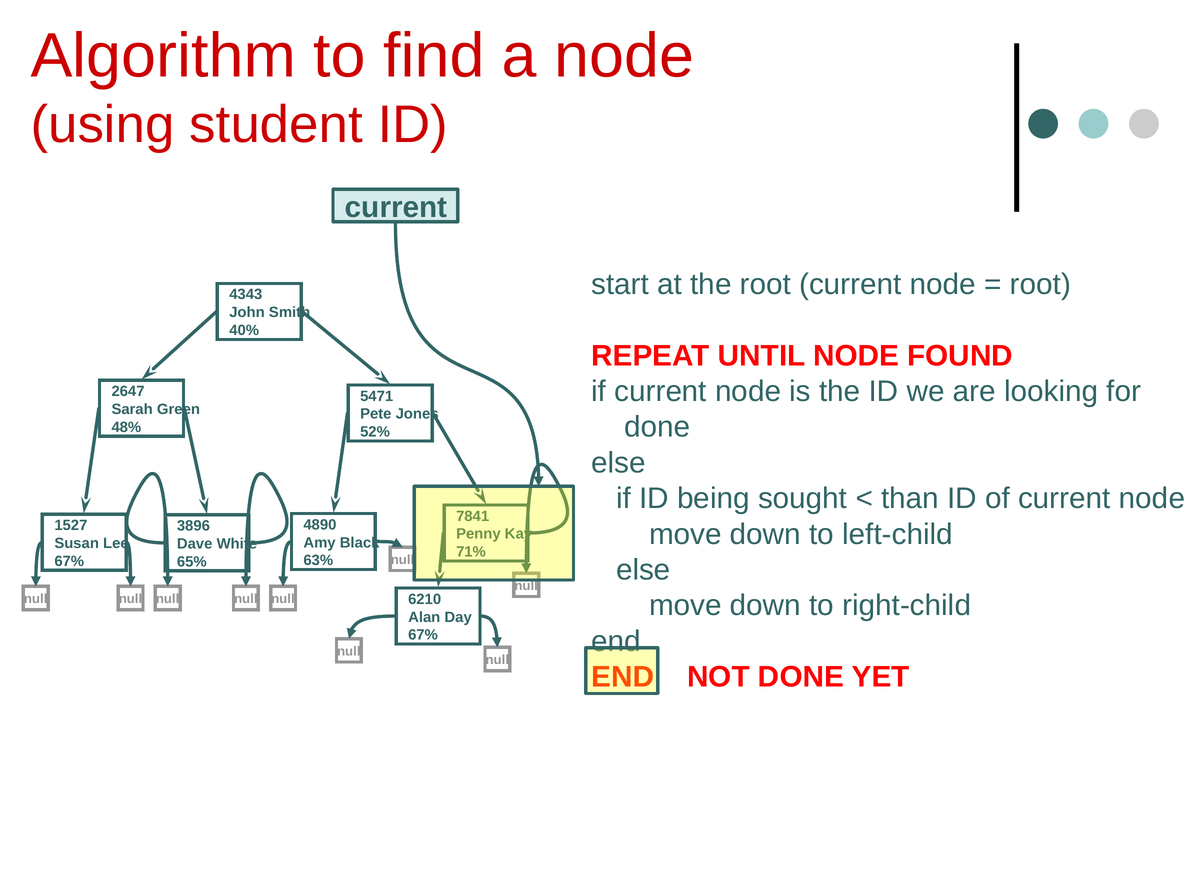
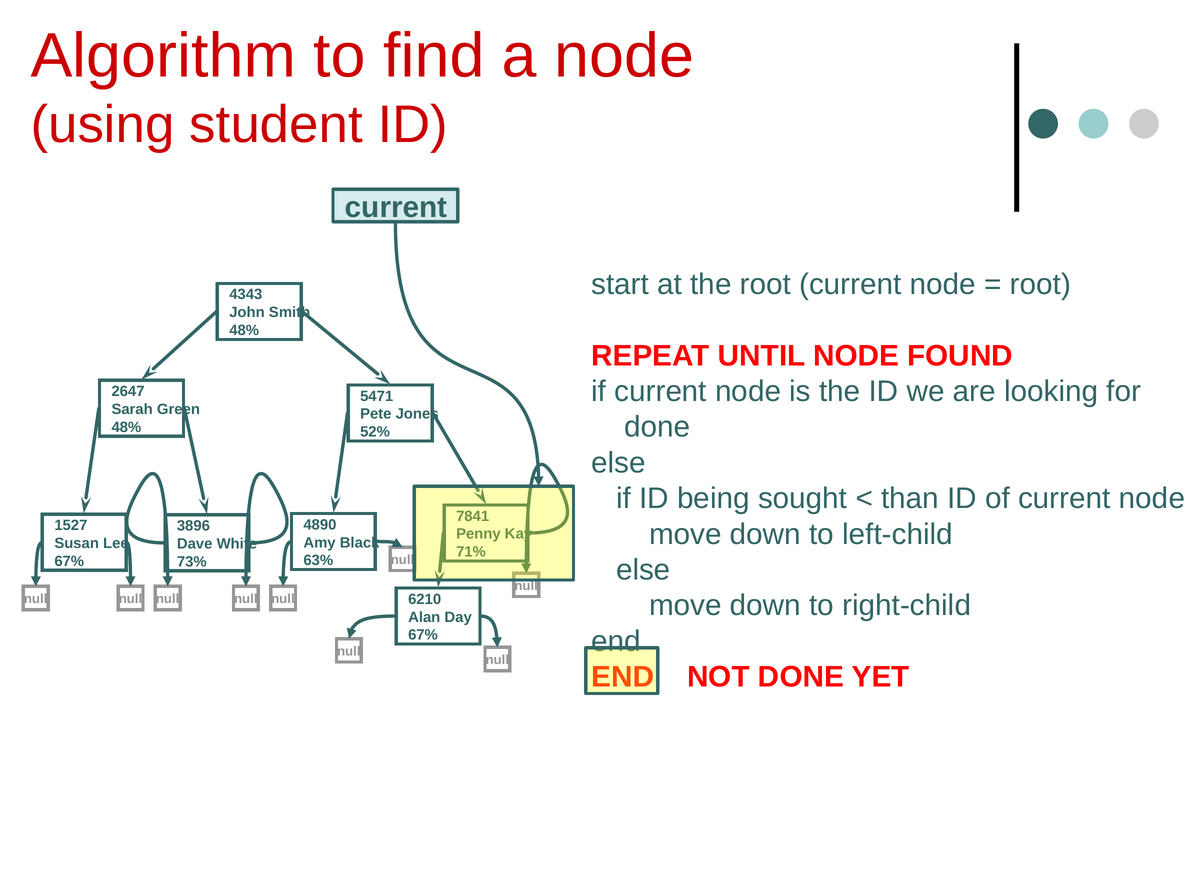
40%: 40% -> 48% (244, 331)
65%: 65% -> 73% (192, 562)
